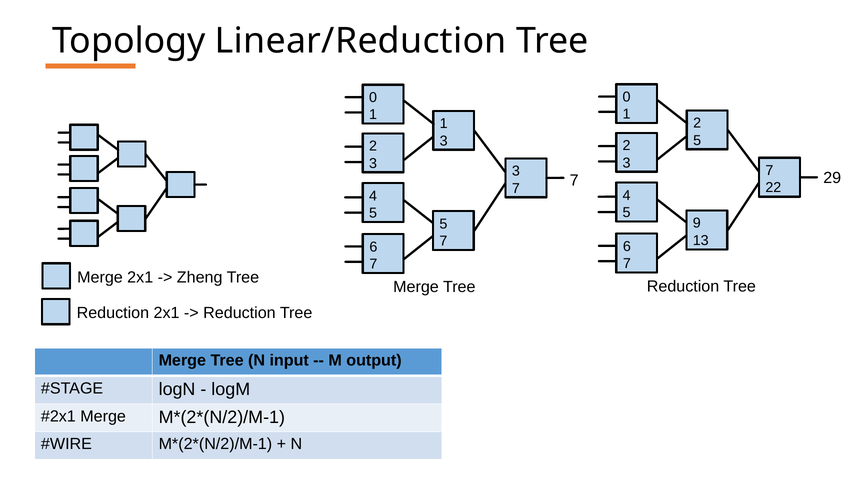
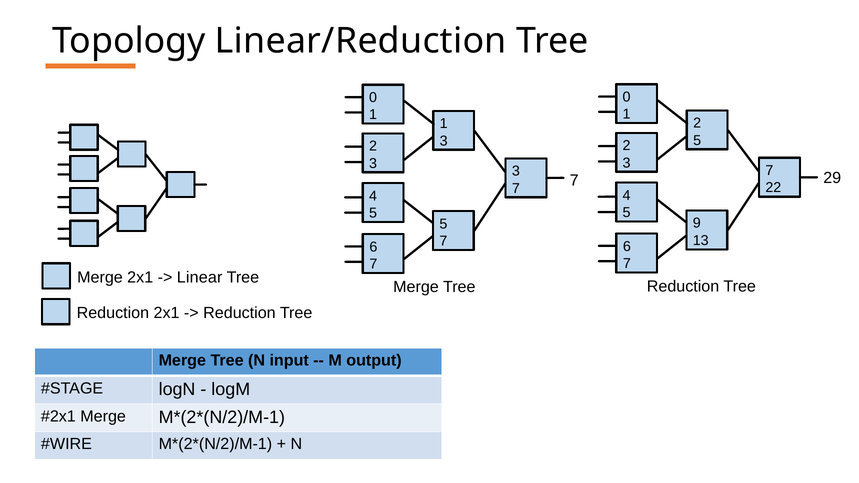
Zheng: Zheng -> Linear (200, 277)
